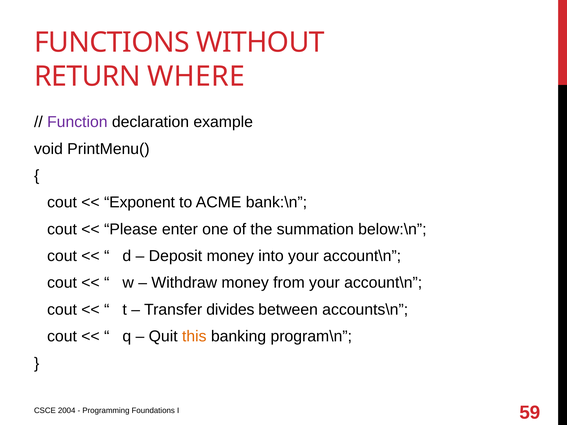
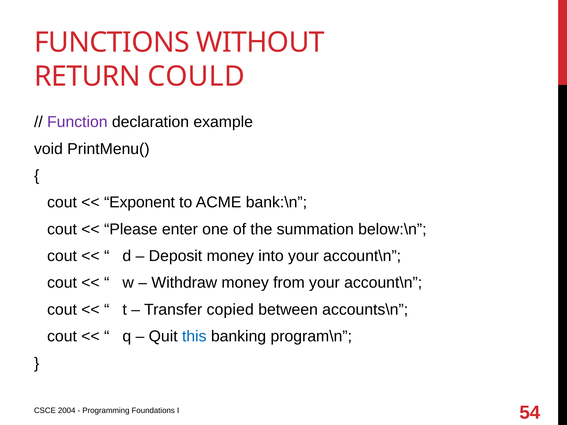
WHERE: WHERE -> COULD (196, 77)
divides: divides -> copied (230, 310)
this colour: orange -> blue (194, 337)
59: 59 -> 54 (530, 413)
